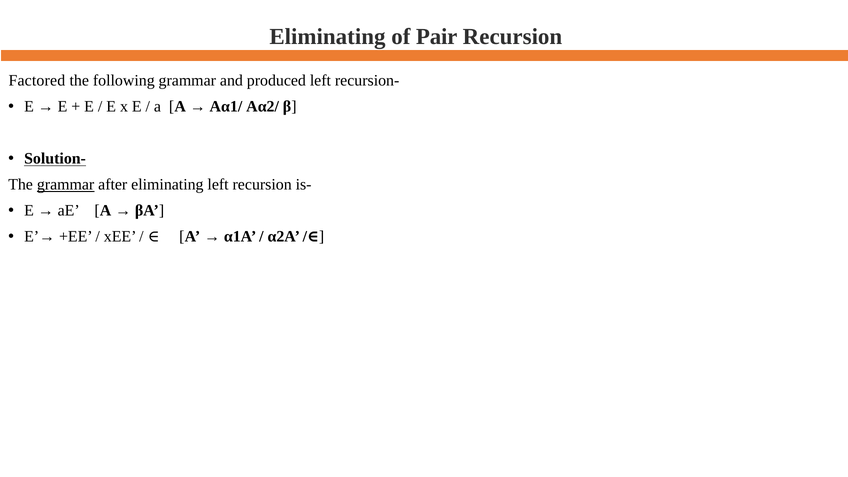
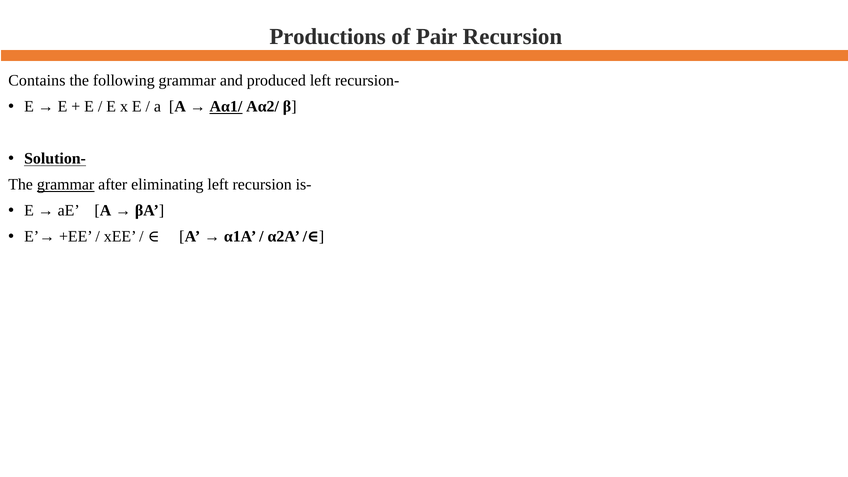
Eliminating: Eliminating -> Productions (328, 37)
Factored: Factored -> Contains (37, 81)
Aα1/ underline: none -> present (226, 107)
